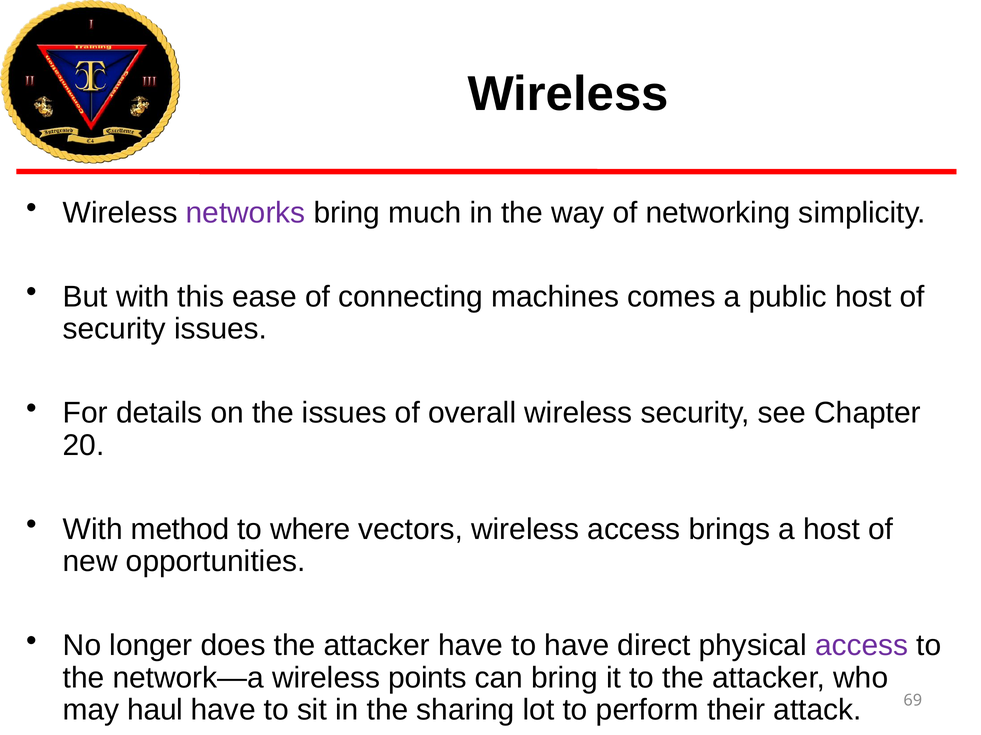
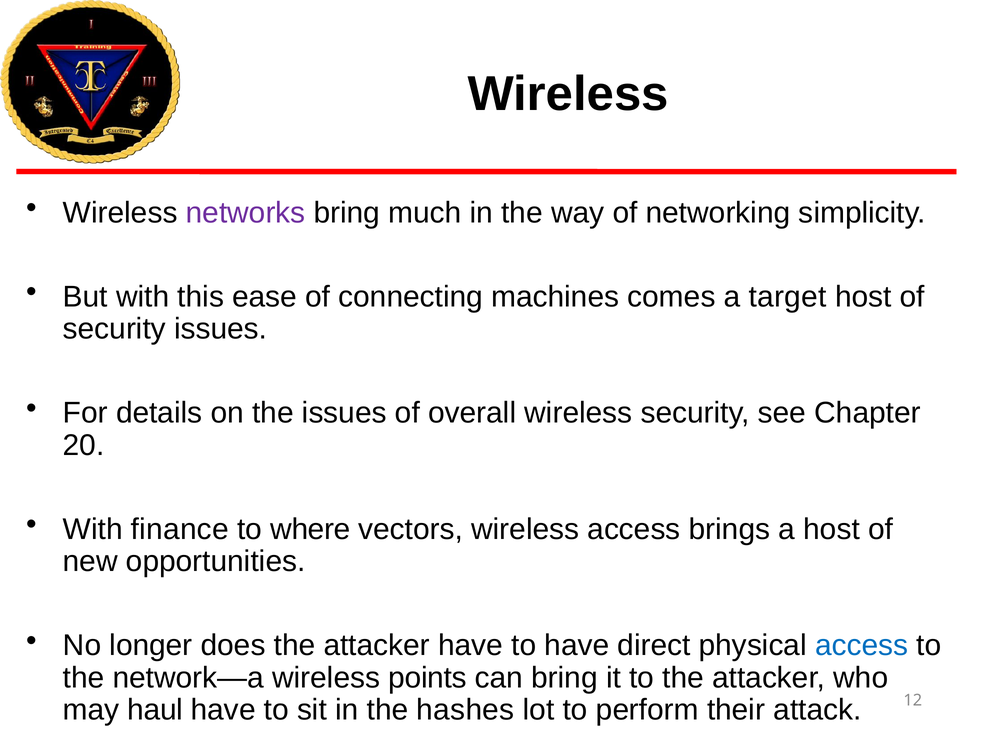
public: public -> target (788, 297)
method: method -> finance (180, 530)
access colour: purple -> blue (862, 646)
sharing: sharing -> hashes (465, 711)
69: 69 -> 12 (913, 701)
